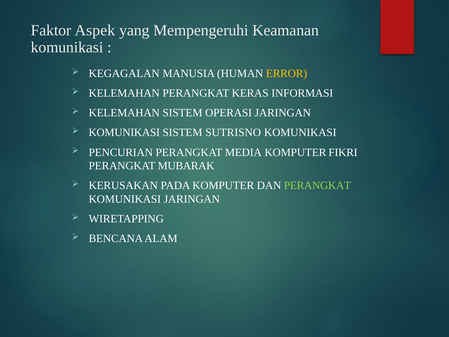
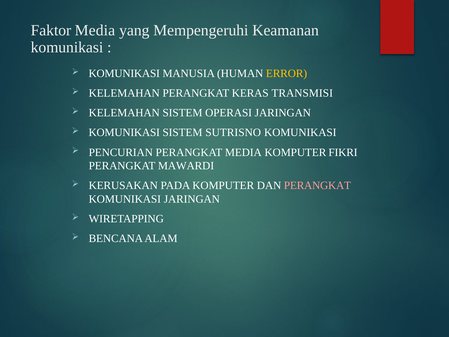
Faktor Aspek: Aspek -> Media (95, 30)
KEGAGALAN: KEGAGALAN -> KOMUNIKASI (124, 73)
INFORMASI: INFORMASI -> TRANSMISI (302, 93)
MUBARAK: MUBARAK -> MAWARDI (186, 166)
PERANGKAT colour: light green -> pink (317, 185)
